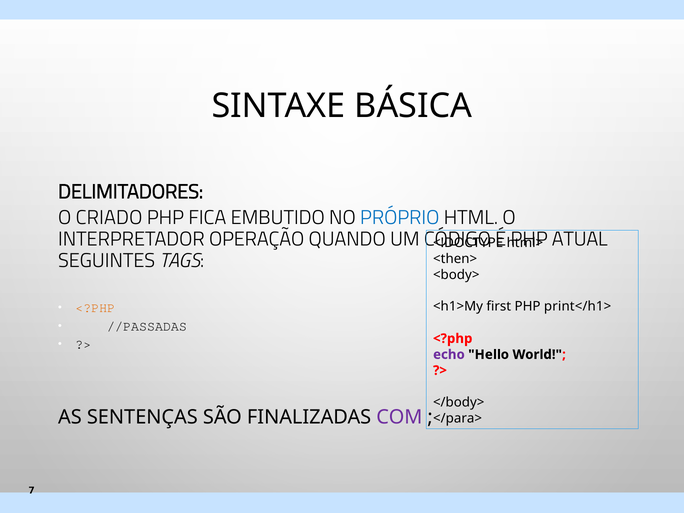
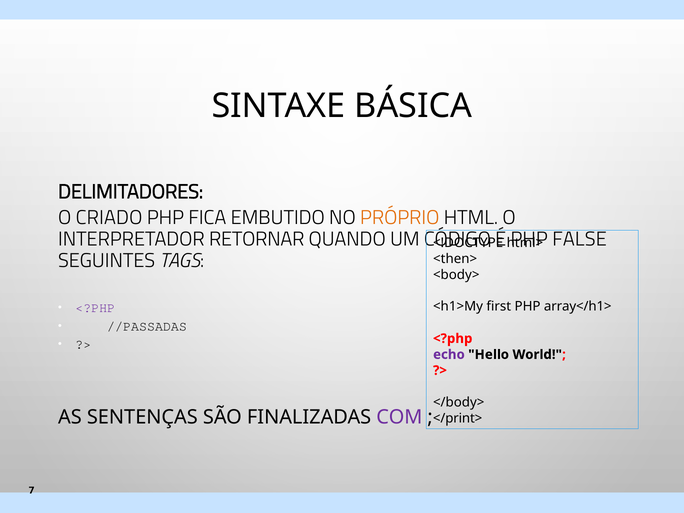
PRÓPRIO colour: blue -> orange (400, 218)
OPERAÇÃO: OPERAÇÃO -> RETORNAR (257, 239)
ATUAL: ATUAL -> FALSE (580, 239)
<?PHP colour: orange -> purple (95, 308)
print</h1>: print</h1> -> array</h1> (578, 307)
</para>: </para> -> </print> (458, 418)
